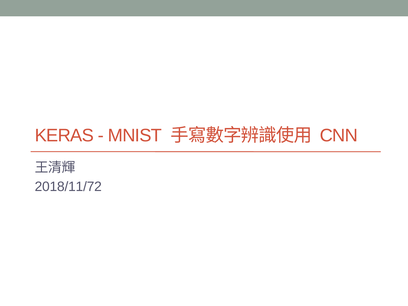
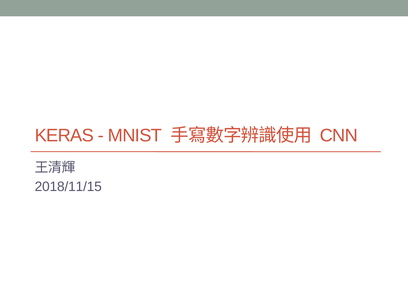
2018/11/72: 2018/11/72 -> 2018/11/15 (68, 187)
